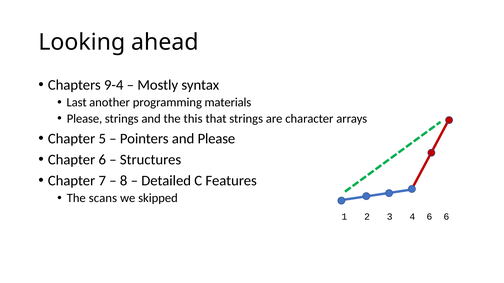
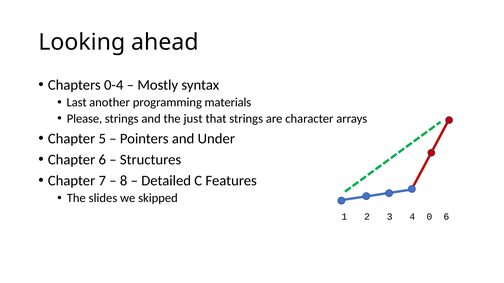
9-4: 9-4 -> 0-4 (114, 85)
this: this -> just (193, 119)
and Please: Please -> Under (216, 139)
scans: scans -> slides (103, 198)
4 6: 6 -> 0 (429, 217)
